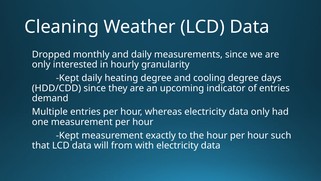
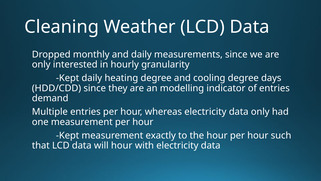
upcoming: upcoming -> modelling (182, 88)
will from: from -> hour (122, 145)
